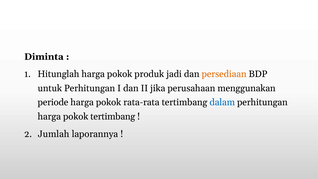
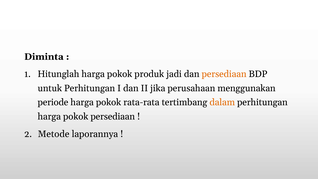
dalam colour: blue -> orange (222, 102)
pokok tertimbang: tertimbang -> persediaan (113, 116)
Jumlah: Jumlah -> Metode (54, 134)
